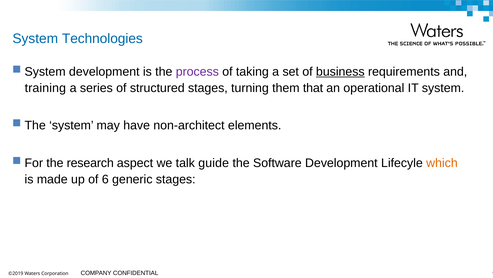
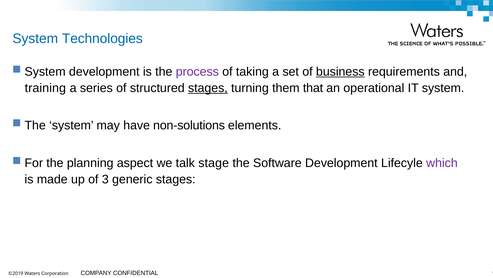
stages underline: none -> present (208, 88)
non-architect: non-architect -> non-solutions (189, 125)
research: research -> planning (90, 163)
guide: guide -> stage (214, 163)
which colour: orange -> purple (442, 163)
of 6: 6 -> 3 (105, 179)
